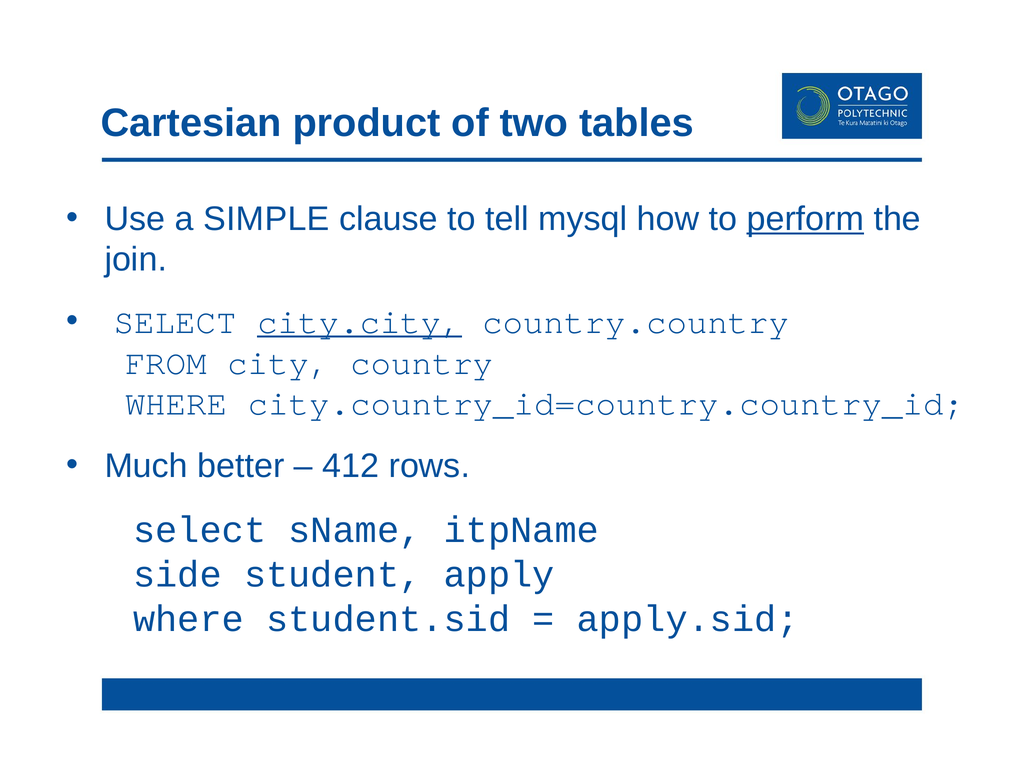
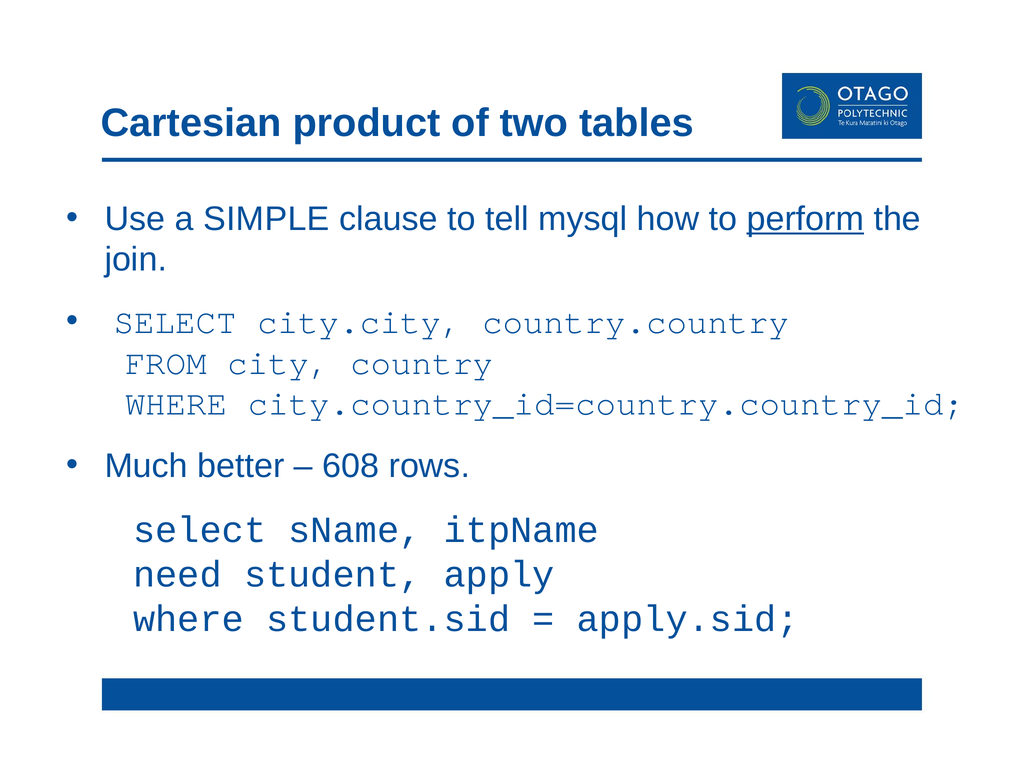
city.city underline: present -> none (360, 322)
412: 412 -> 608 (351, 466)
side: side -> need (177, 575)
